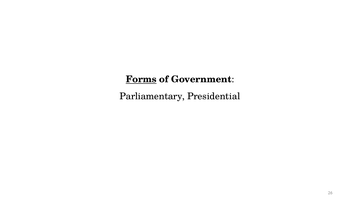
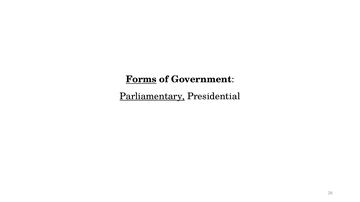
Parliamentary underline: none -> present (152, 96)
